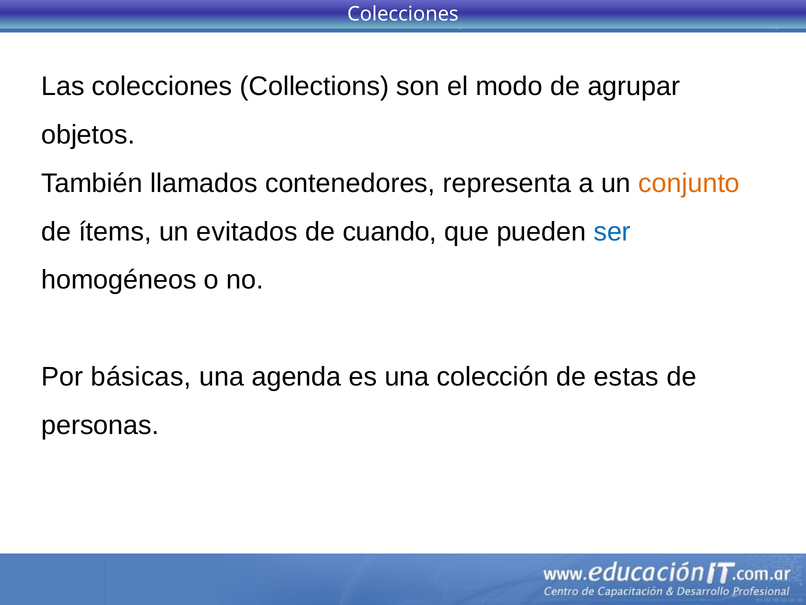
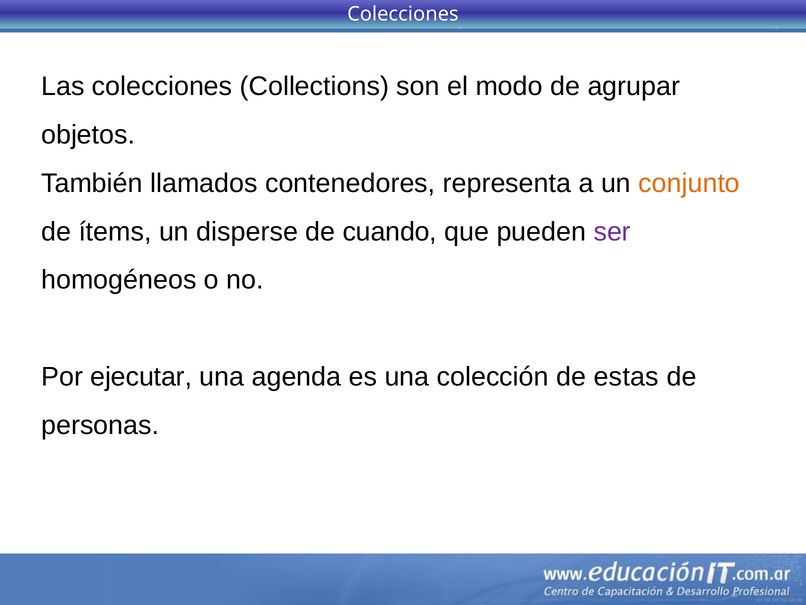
evitados: evitados -> disperse (247, 232)
ser colour: blue -> purple (612, 232)
básicas: básicas -> ejecutar (141, 377)
